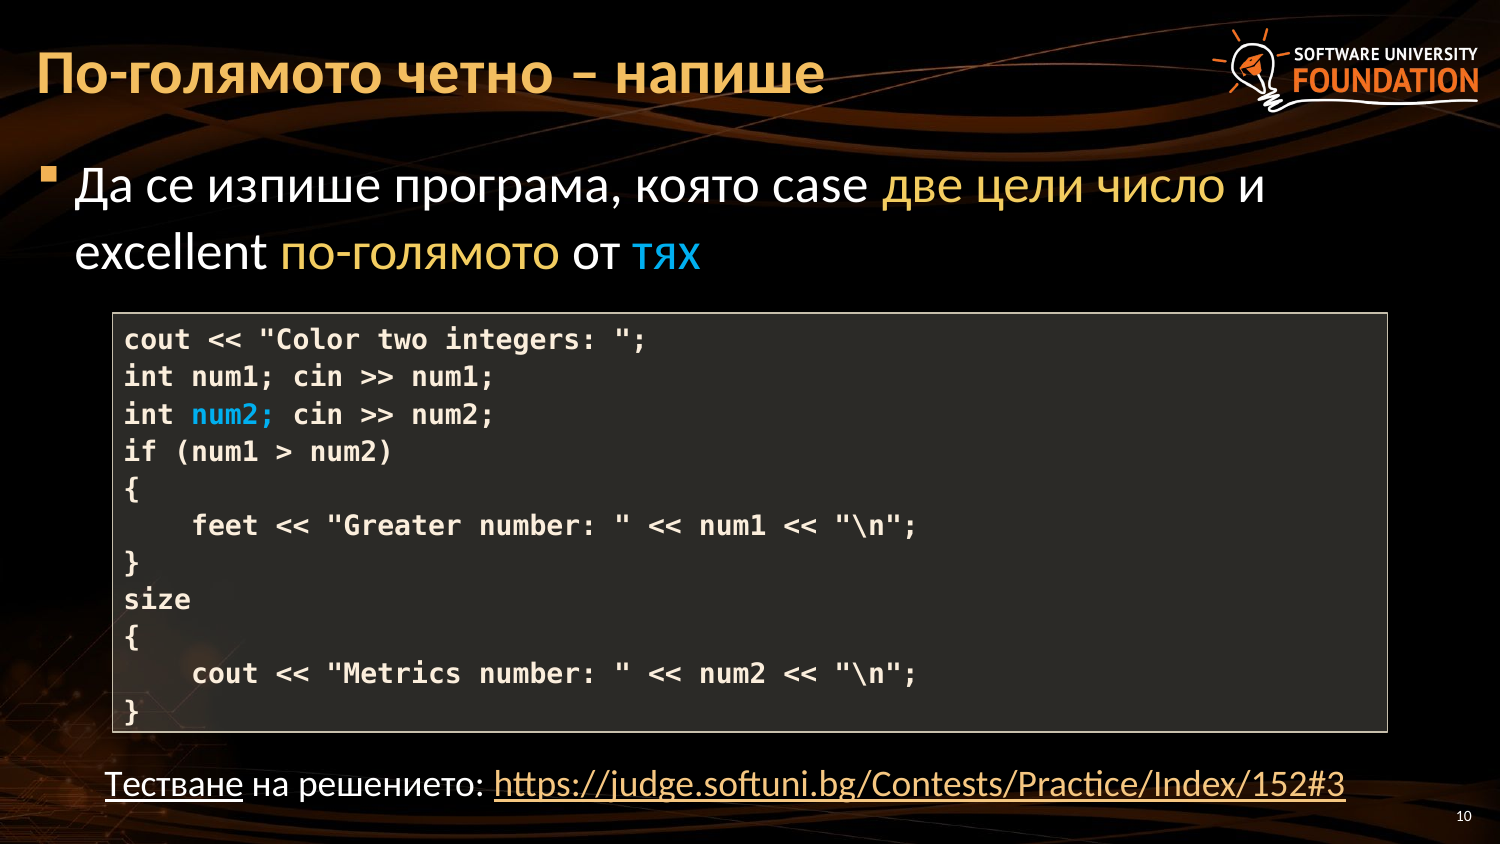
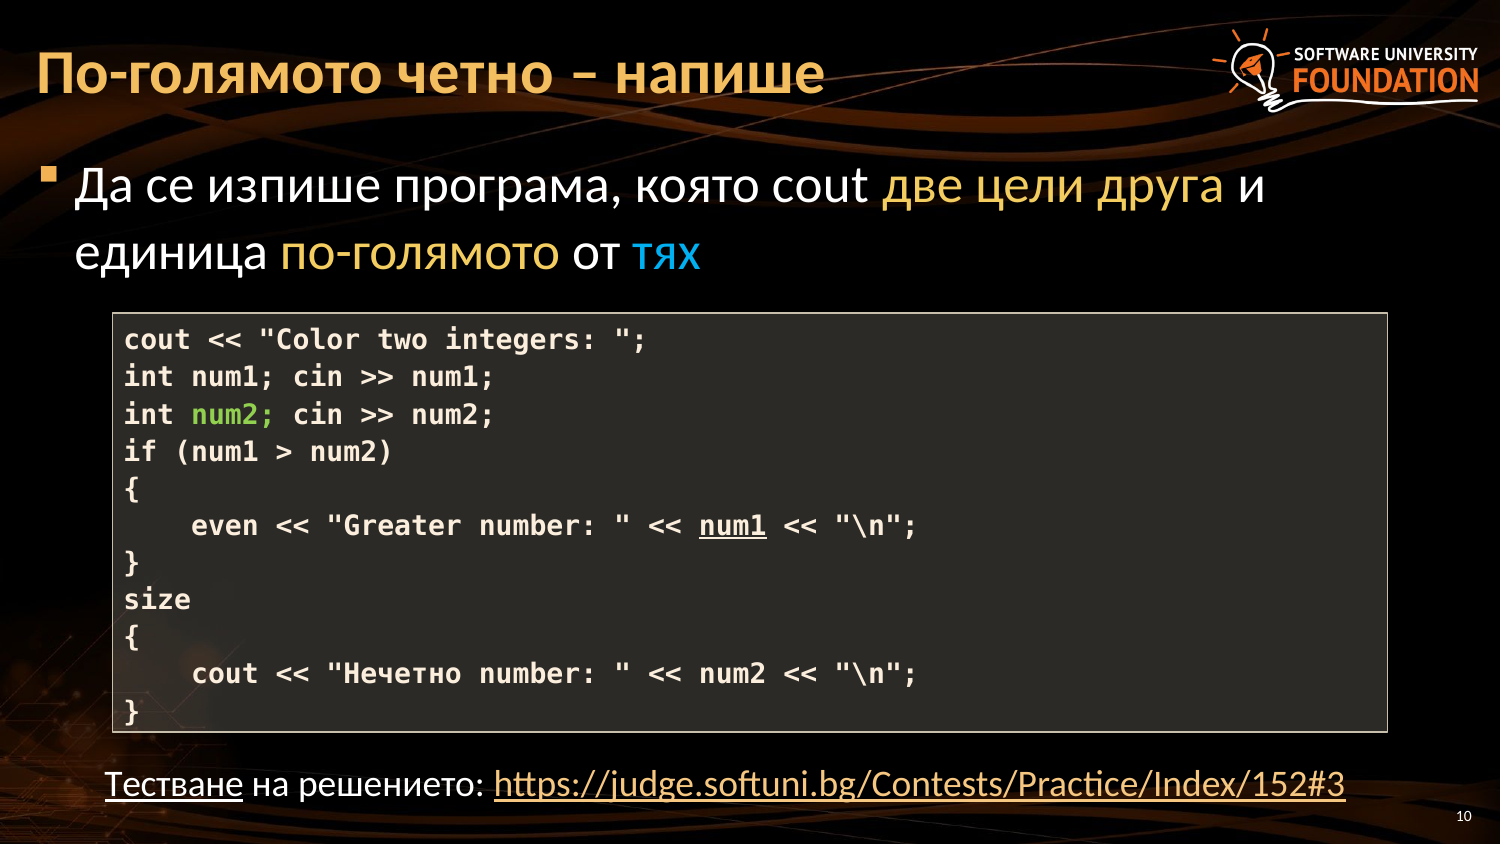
която case: case -> cout (820, 185)
число: число -> друга (1161, 185)
excellent: excellent -> единица (171, 252)
num2 colour: light blue -> light green (233, 415)
feet: feet -> even (225, 526)
num1 underline: none -> present (733, 526)
Metrics: Metrics -> Нечетно (394, 675)
